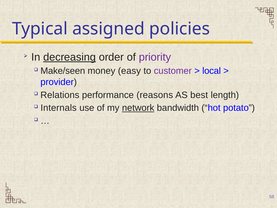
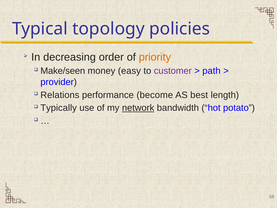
assigned: assigned -> topology (108, 29)
decreasing underline: present -> none (70, 57)
priority colour: purple -> orange (155, 57)
local: local -> path (211, 71)
reasons: reasons -> become (155, 95)
Internals: Internals -> Typically (59, 108)
